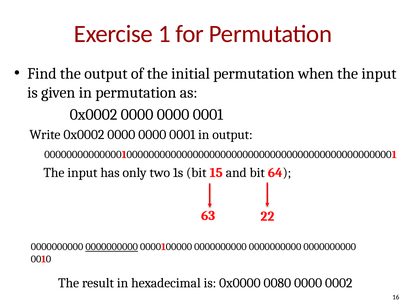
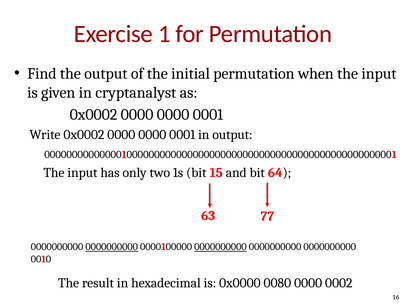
in permutation: permutation -> cryptanalyst (136, 92)
22: 22 -> 77 (267, 216)
0000000000 underline: none -> present (220, 247)
